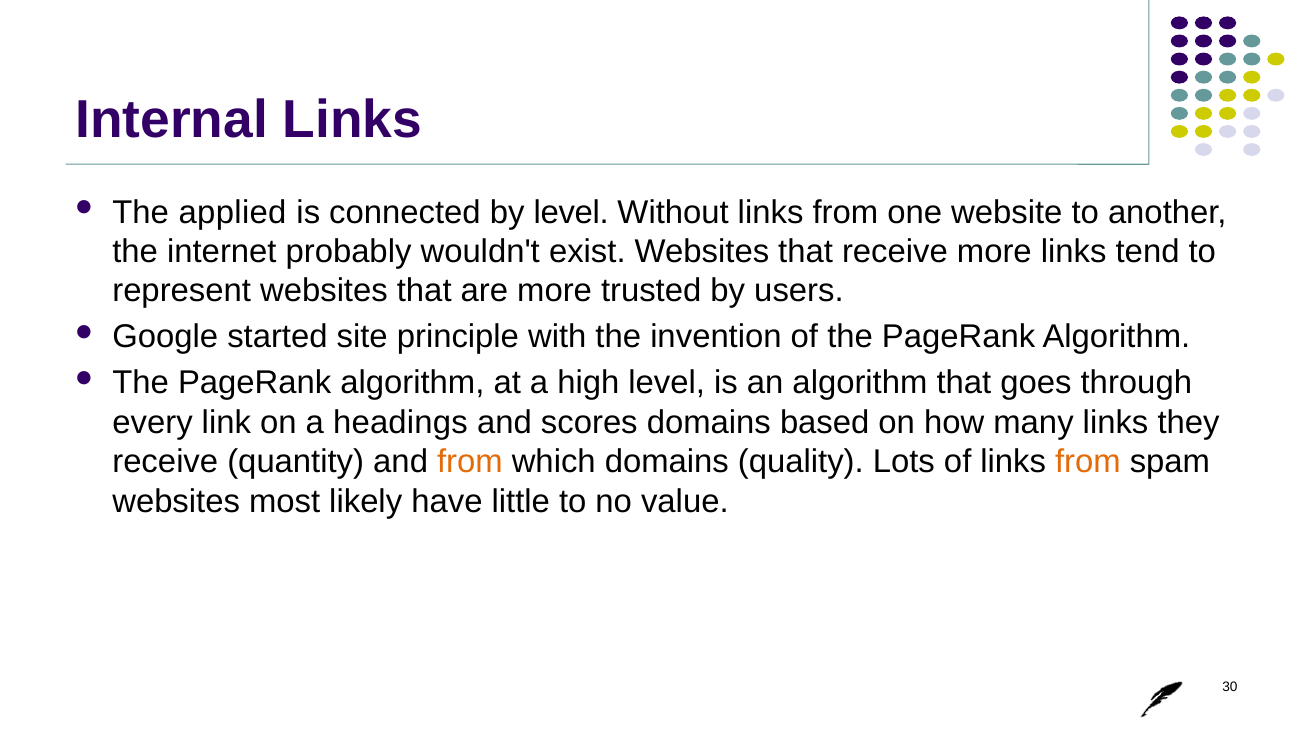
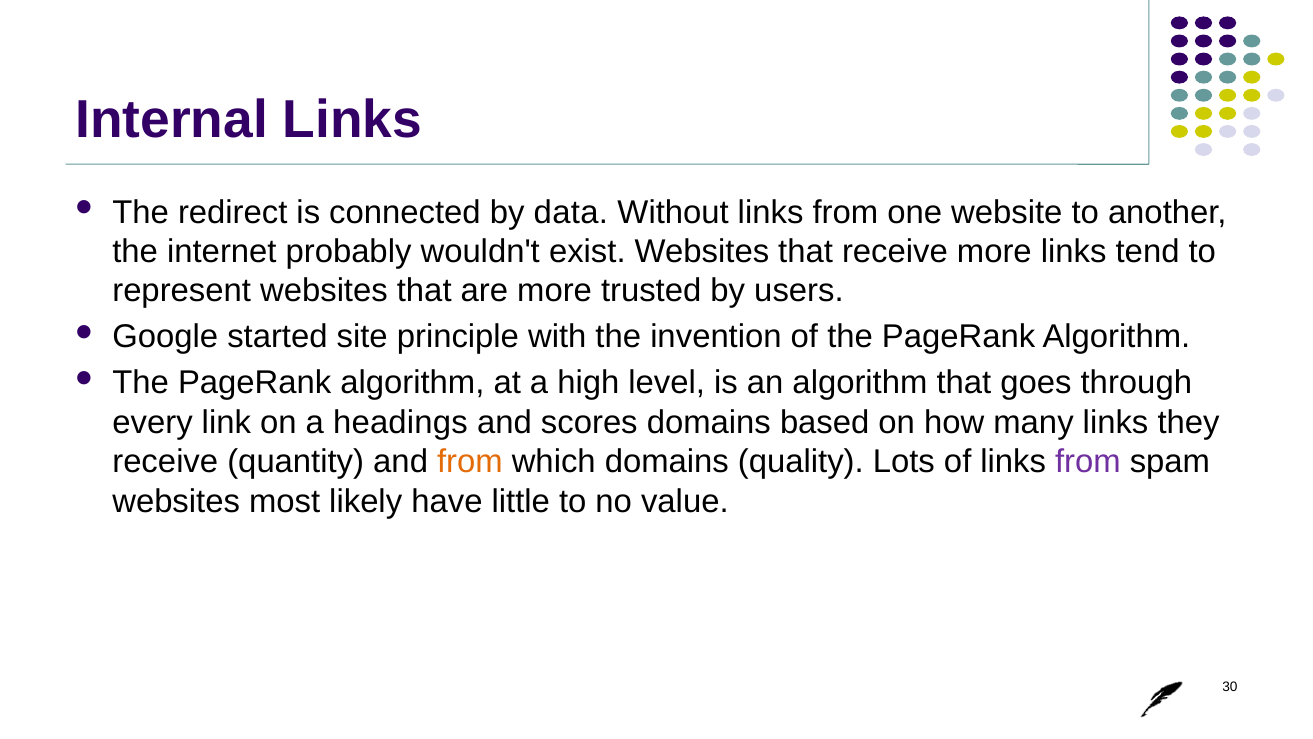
applied: applied -> redirect (233, 212)
by level: level -> data (571, 212)
from colour: orange -> purple (1088, 462)
